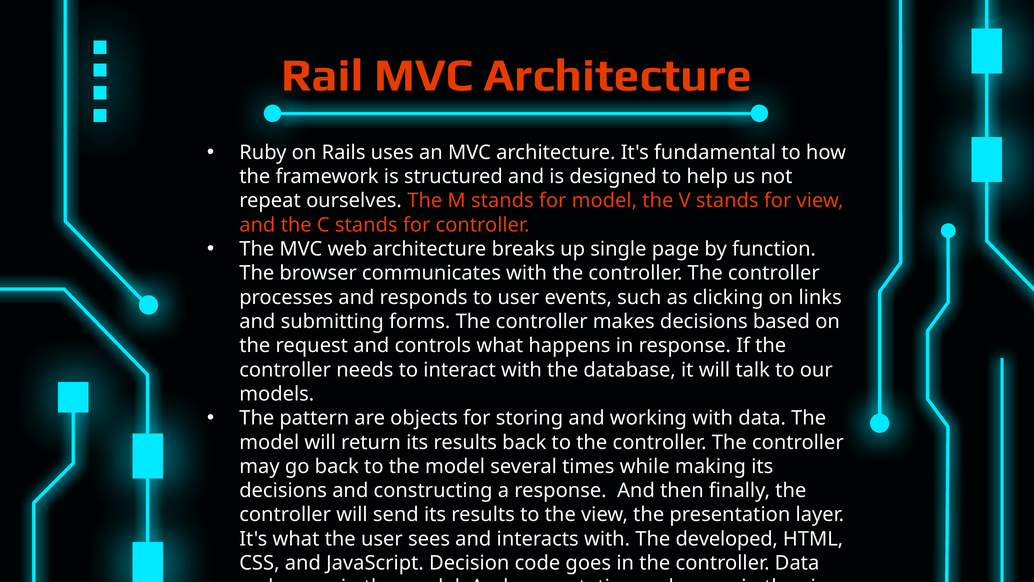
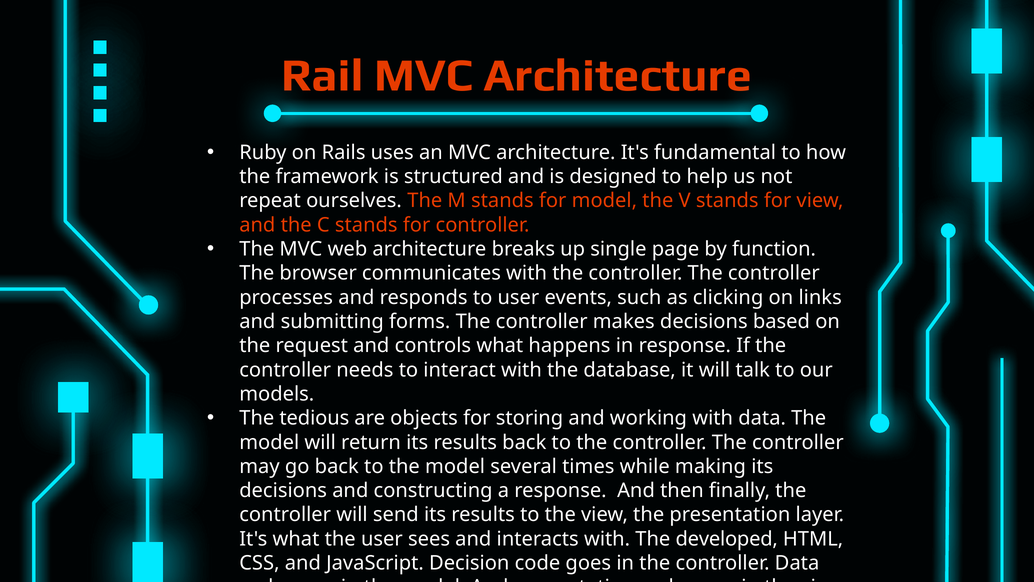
pattern: pattern -> tedious (314, 418)
